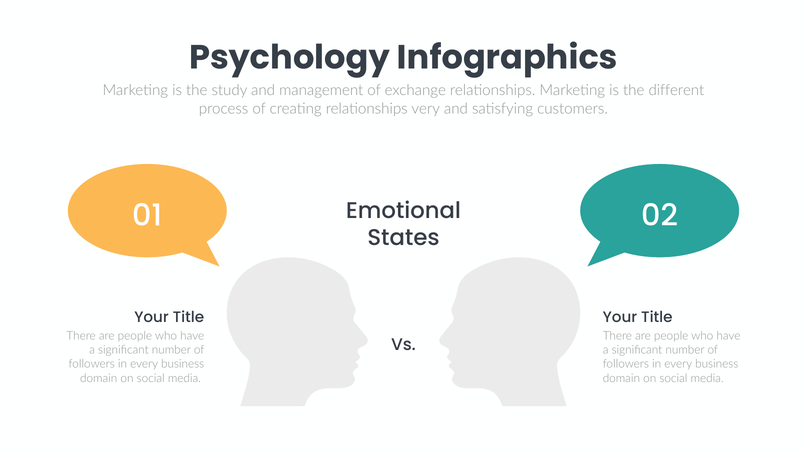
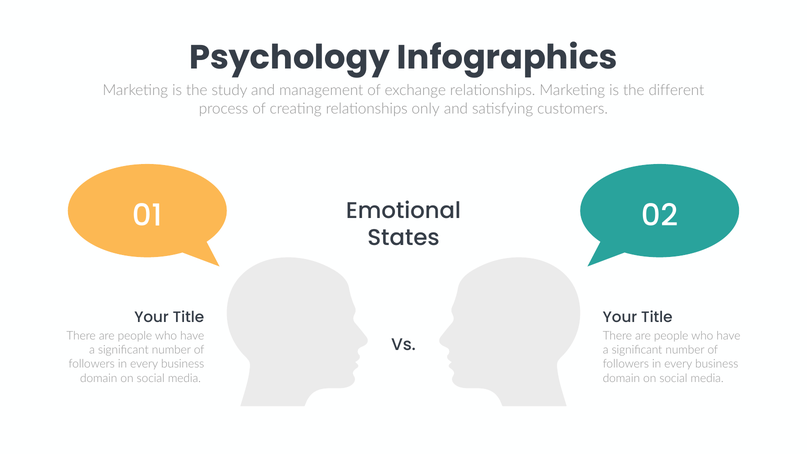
very: very -> only (426, 109)
